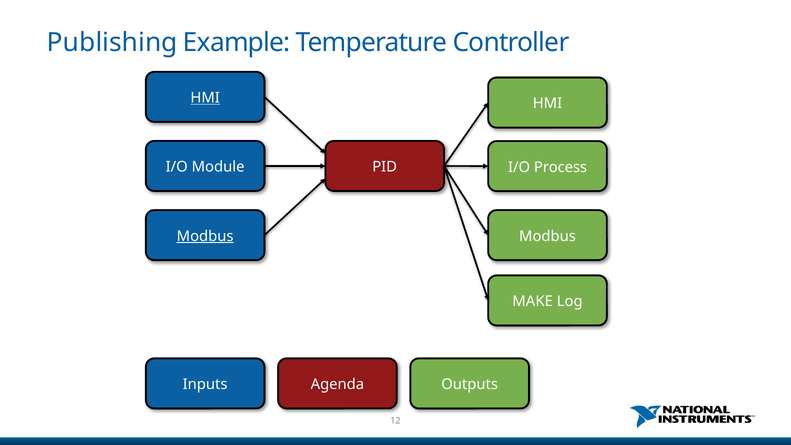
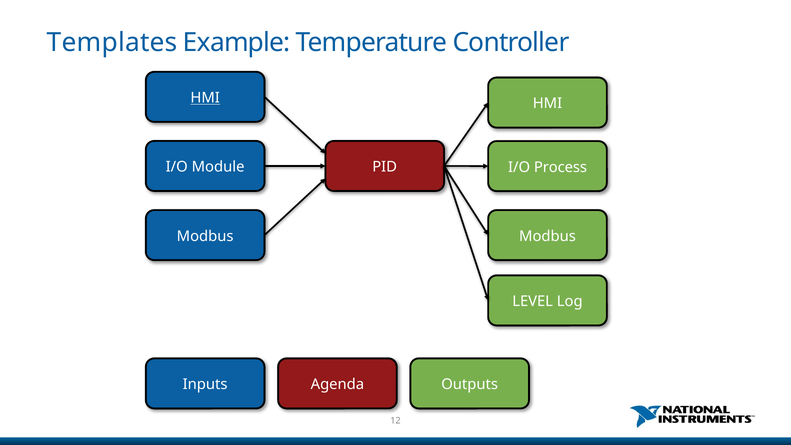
Publishing: Publishing -> Templates (112, 42)
Modbus underline: present -> none (205, 236)
MAKE: MAKE -> LEVEL (533, 301)
